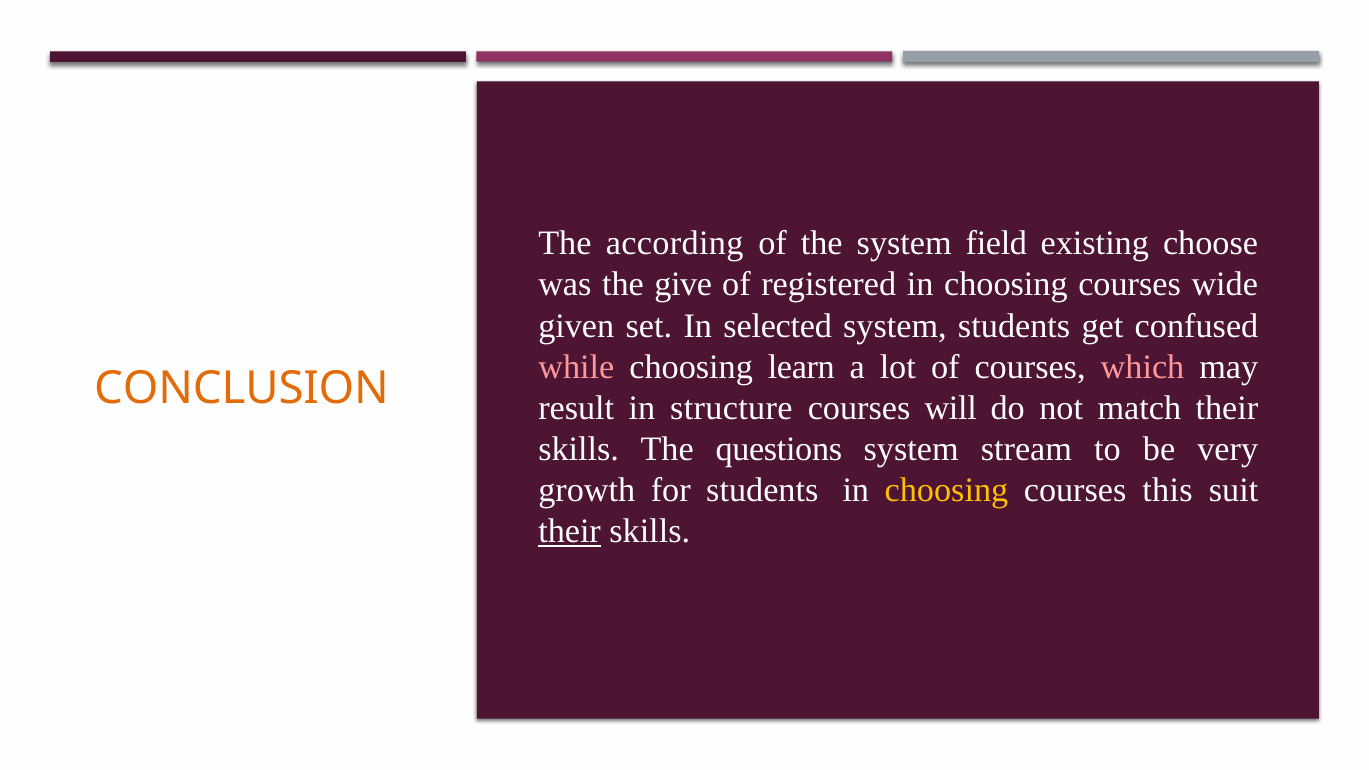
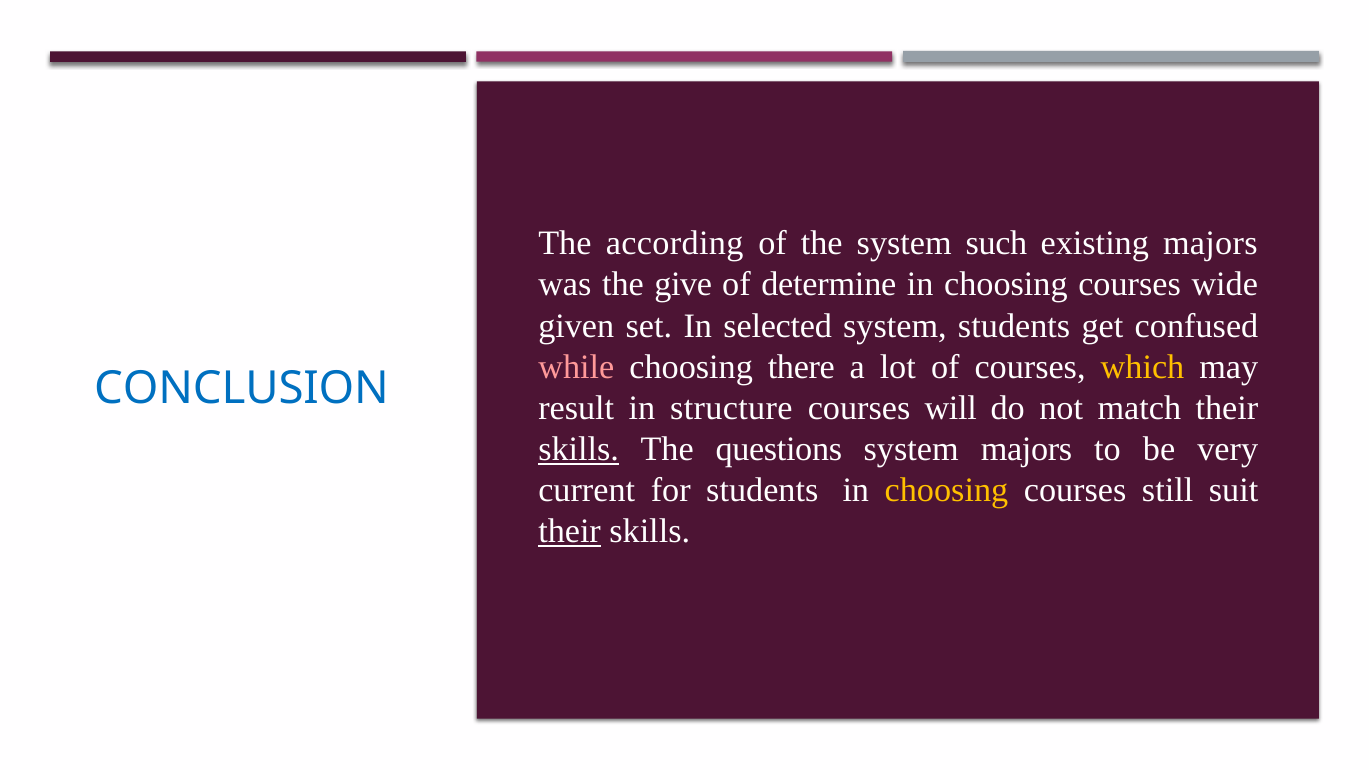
field: field -> such (996, 244)
existing choose: choose -> majors (1210, 244)
registered: registered -> determine (829, 285)
learn: learn -> there (801, 367)
which colour: pink -> yellow (1143, 367)
CONCLUSION colour: orange -> blue (241, 388)
skills underline: none -> present (579, 449)
system stream: stream -> majors (1027, 449)
growth: growth -> current (587, 490)
this: this -> still (1168, 490)
